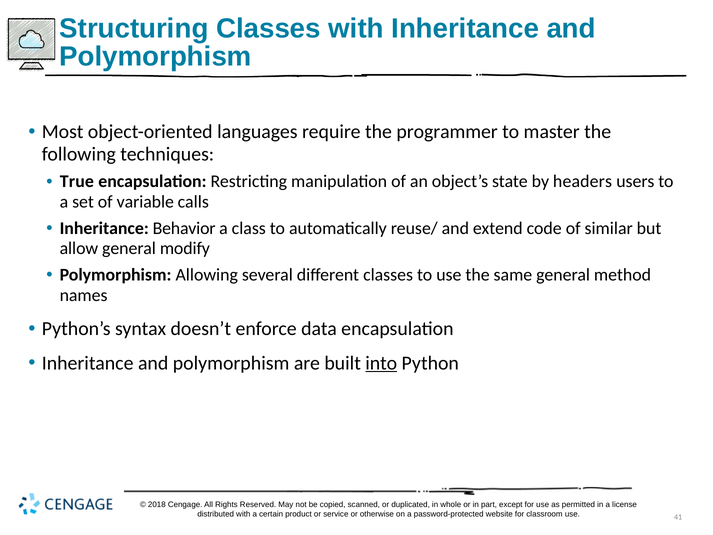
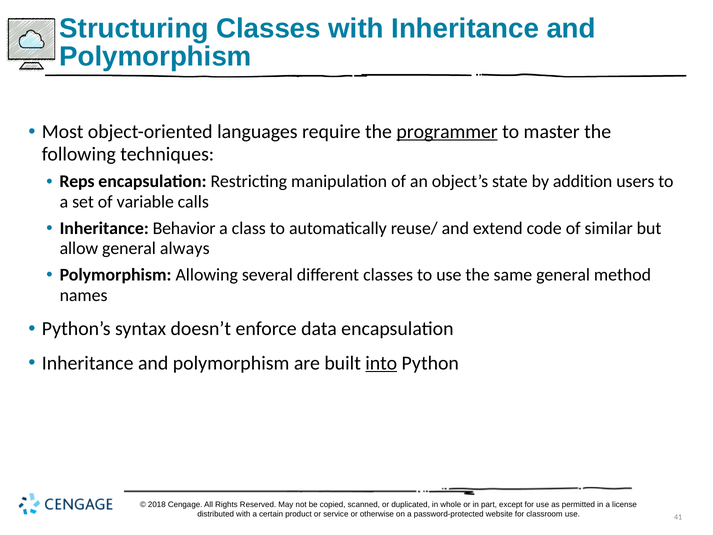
programmer underline: none -> present (447, 132)
True: True -> Reps (77, 181)
headers: headers -> addition (583, 181)
modify: modify -> always (185, 248)
